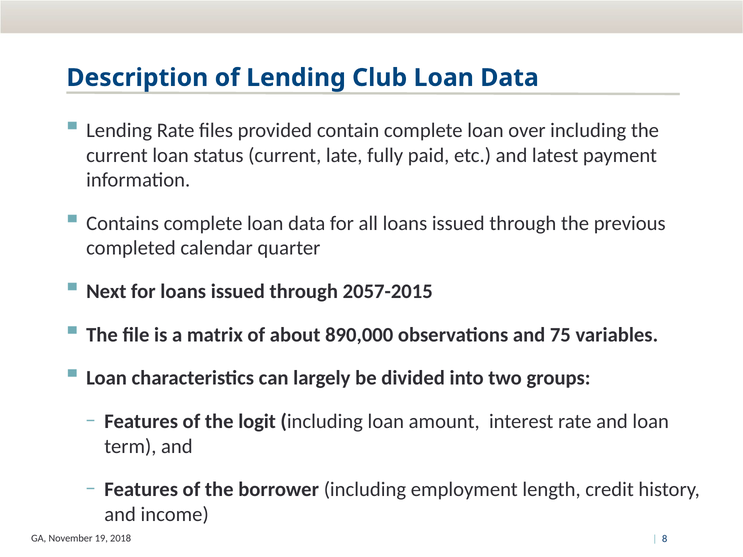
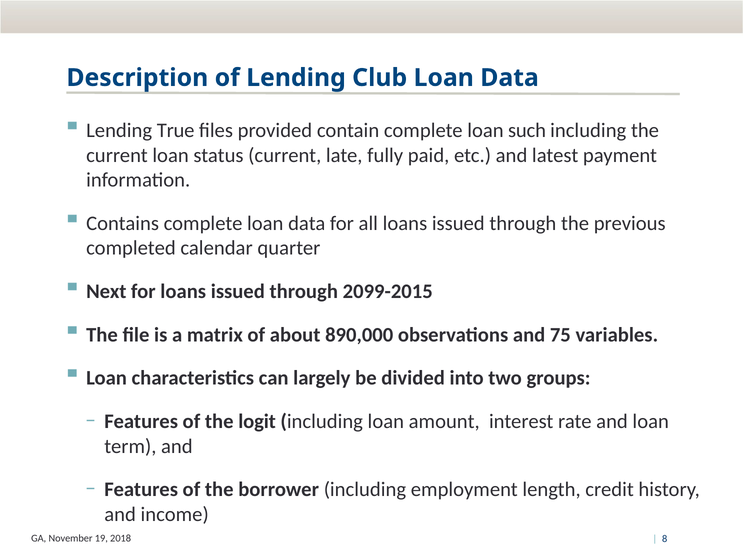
Lending Rate: Rate -> True (176, 131)
over: over -> such (527, 131)
2057-2015: 2057-2015 -> 2099-2015 (388, 292)
